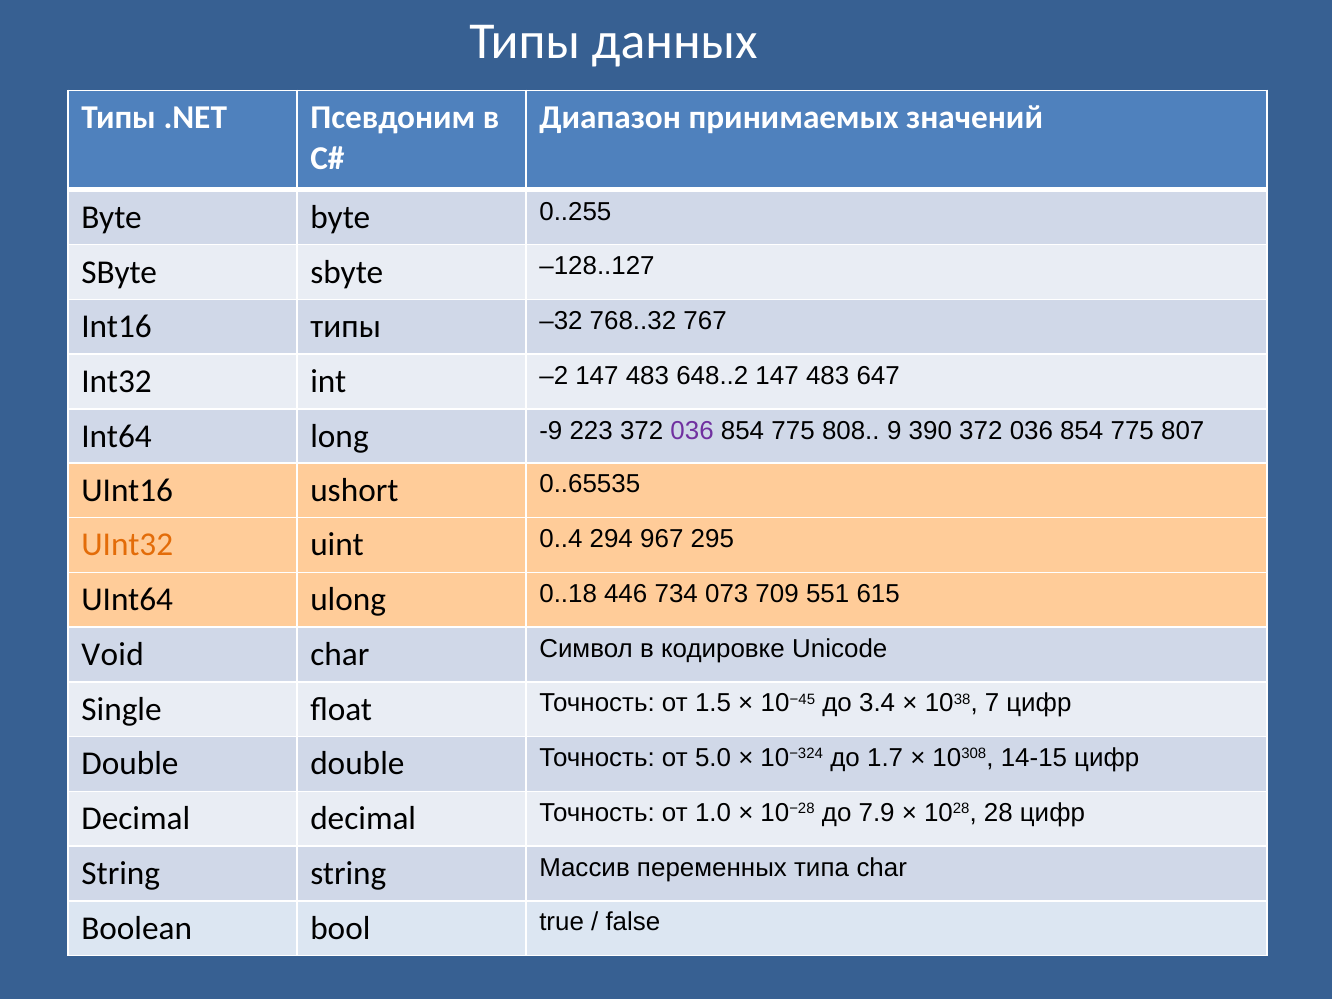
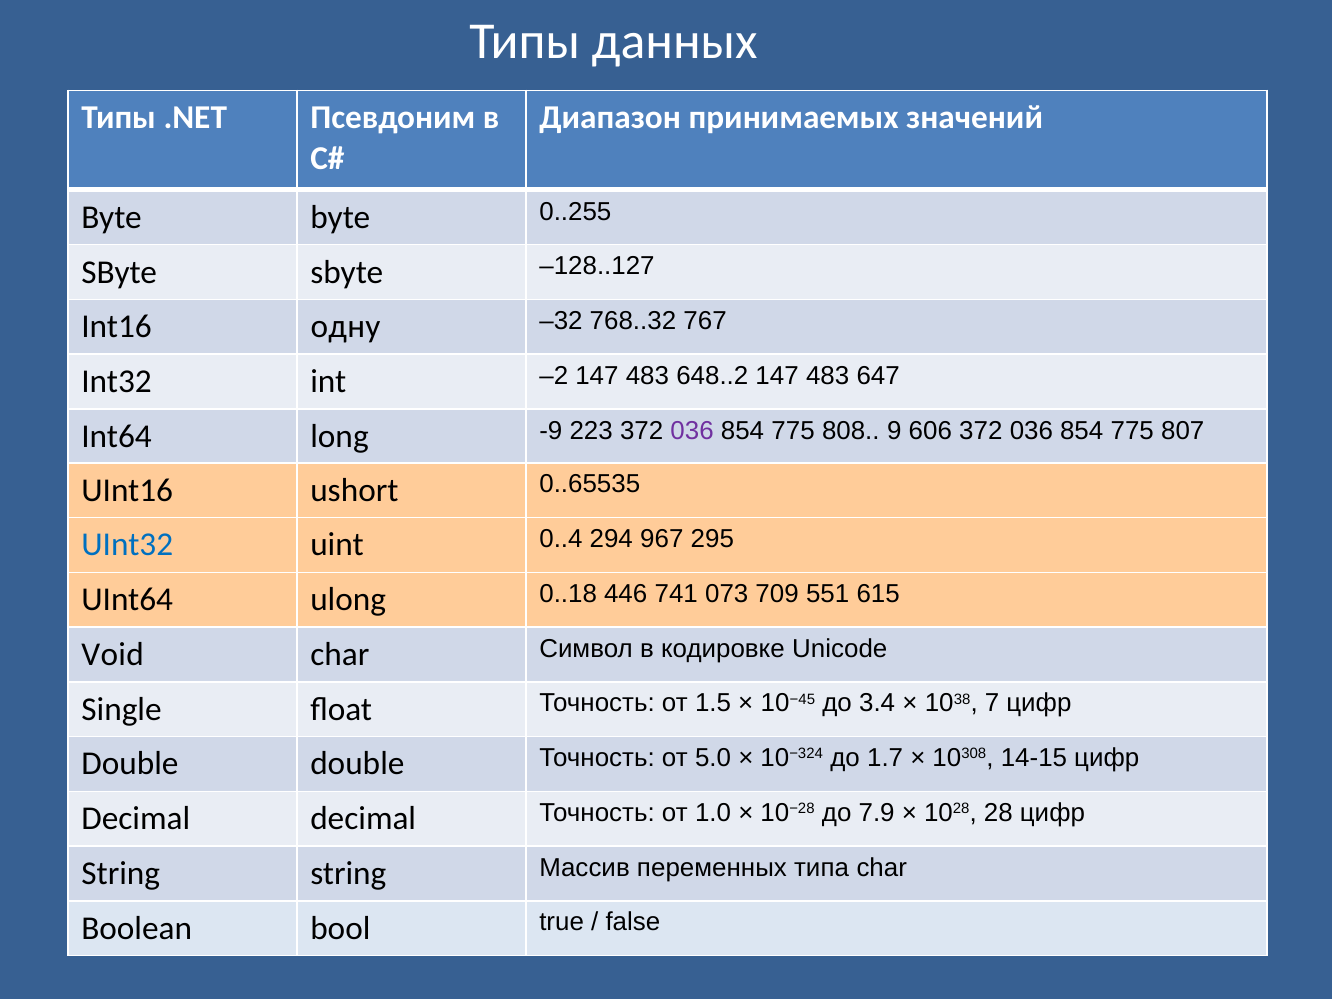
Int16 типы: типы -> одну (346, 327)
390: 390 -> 606 (930, 431)
UInt32 colour: orange -> blue (127, 545)
734: 734 -> 741 (676, 594)
